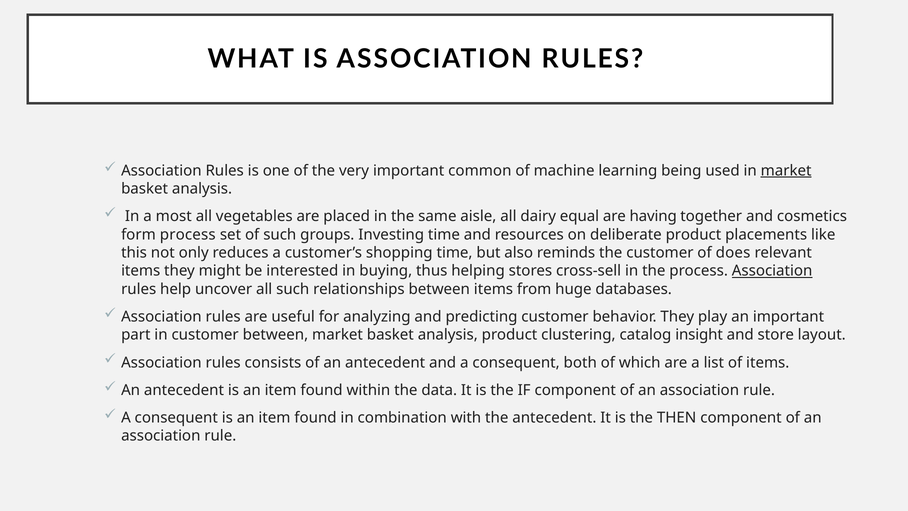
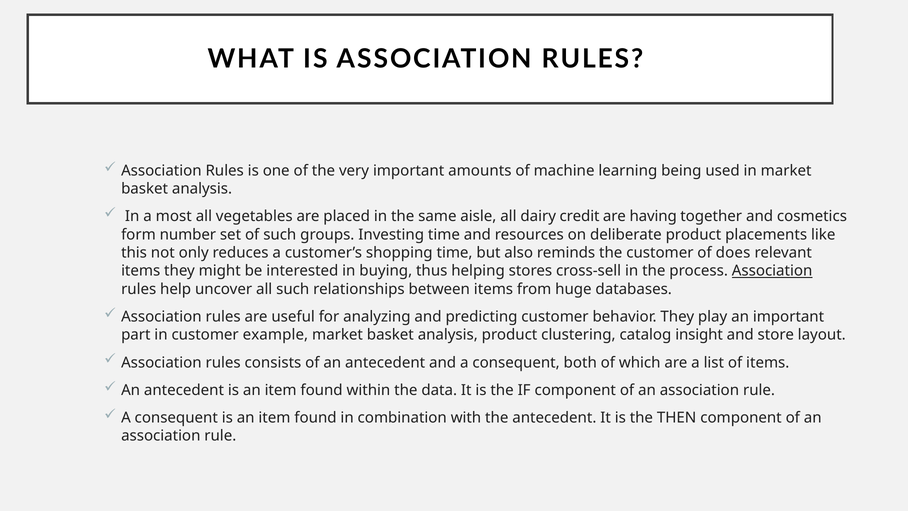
common: common -> amounts (480, 171)
market underline: present -> none (786, 171)
equal: equal -> credit (580, 216)
form process: process -> number (188, 235)
customer between: between -> example (275, 335)
